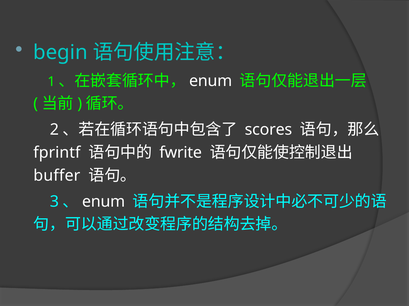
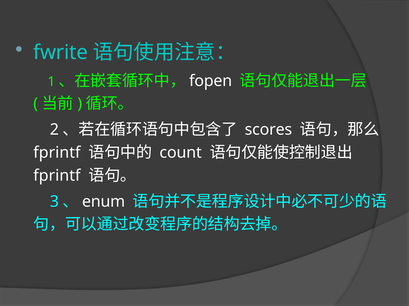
begin: begin -> fwrite (61, 53)
enum: enum -> fopen (211, 81)
fwrite: fwrite -> count (181, 153)
buffer: buffer -> fprintf (57, 176)
